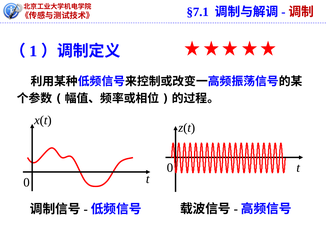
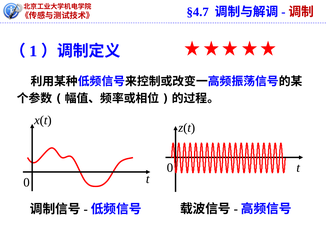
§7.1: §7.1 -> §4.7 (198, 12)
